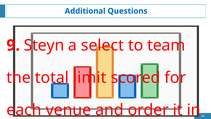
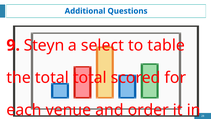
team: team -> table (166, 45)
total limit: limit -> total (90, 78)
